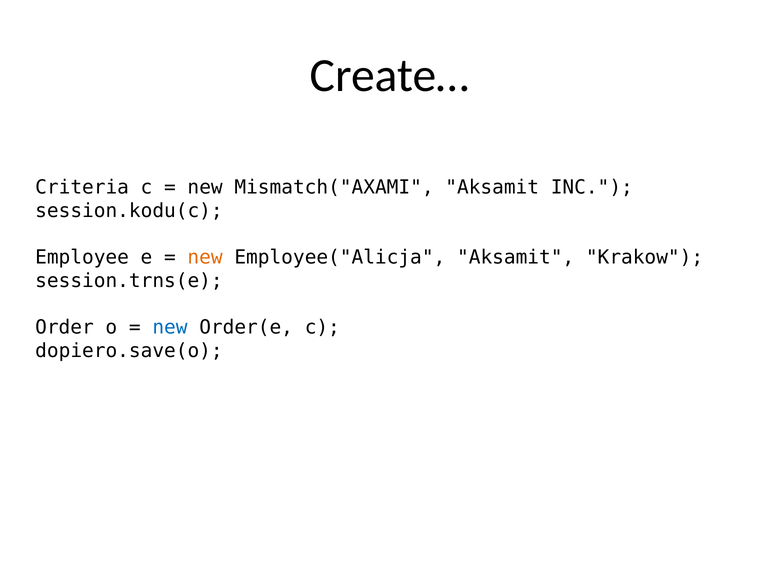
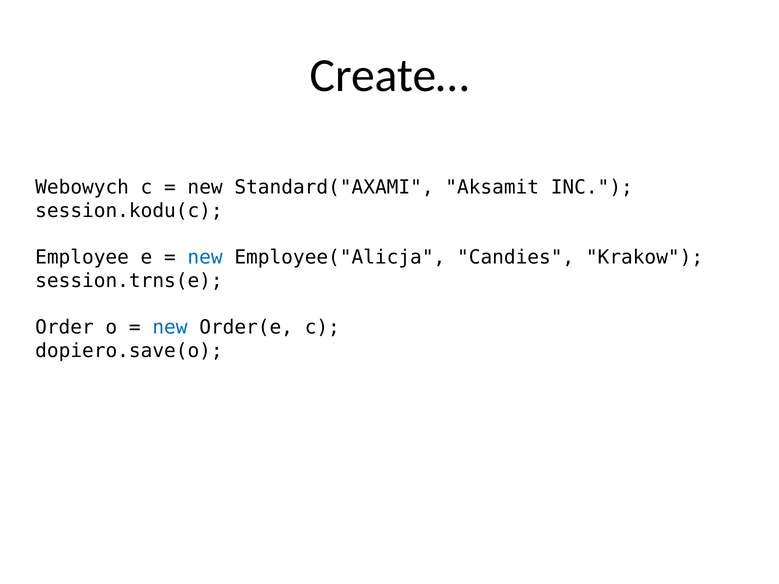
Criteria: Criteria -> Webowych (82, 187)
Mismatch("AXAMI: Mismatch("AXAMI -> Standard("AXAMI (334, 187)
new colour: orange -> blue (205, 257)
Employee("Alicja Aksamit: Aksamit -> Candies (516, 257)
